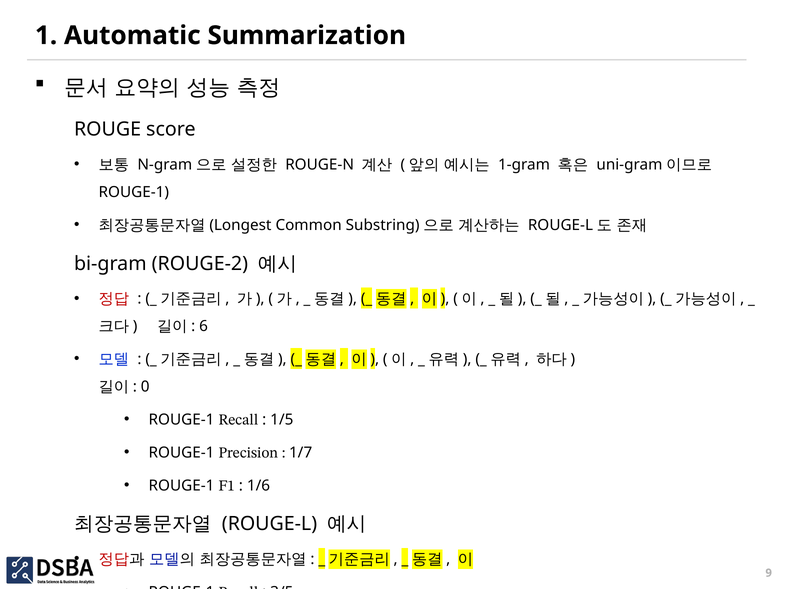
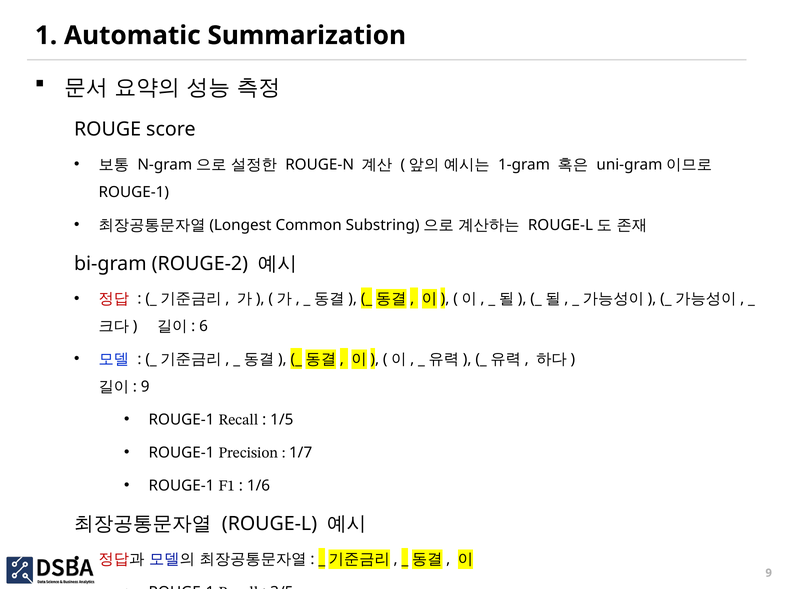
0: 0 -> 9 (145, 387)
